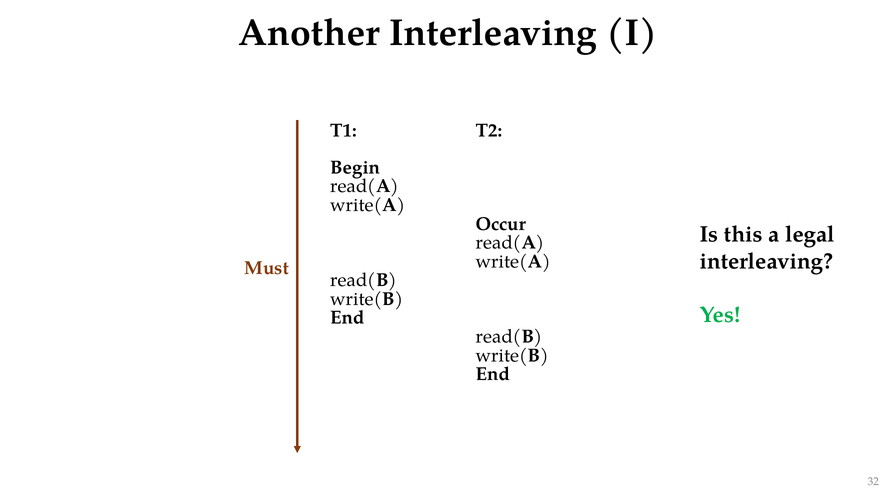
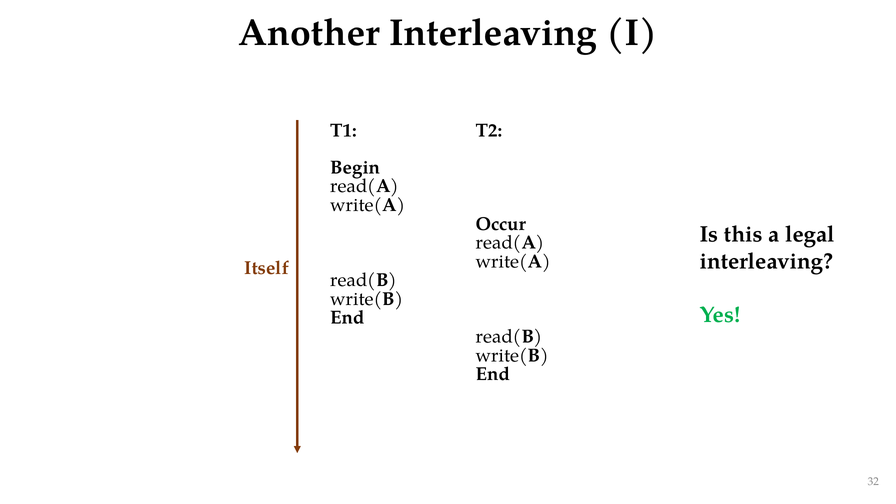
Must: Must -> Itself (267, 268)
